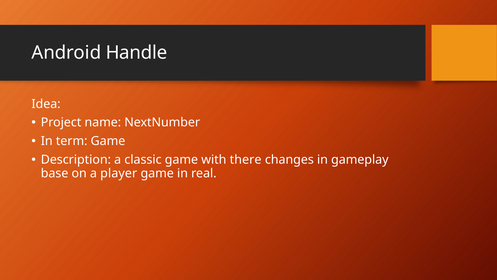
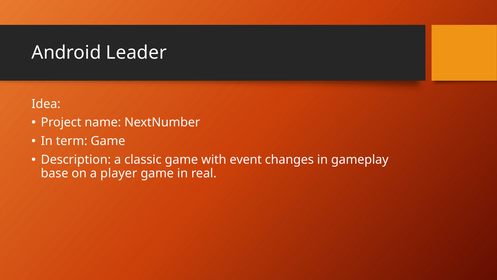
Handle: Handle -> Leader (136, 53)
there: there -> event (246, 160)
